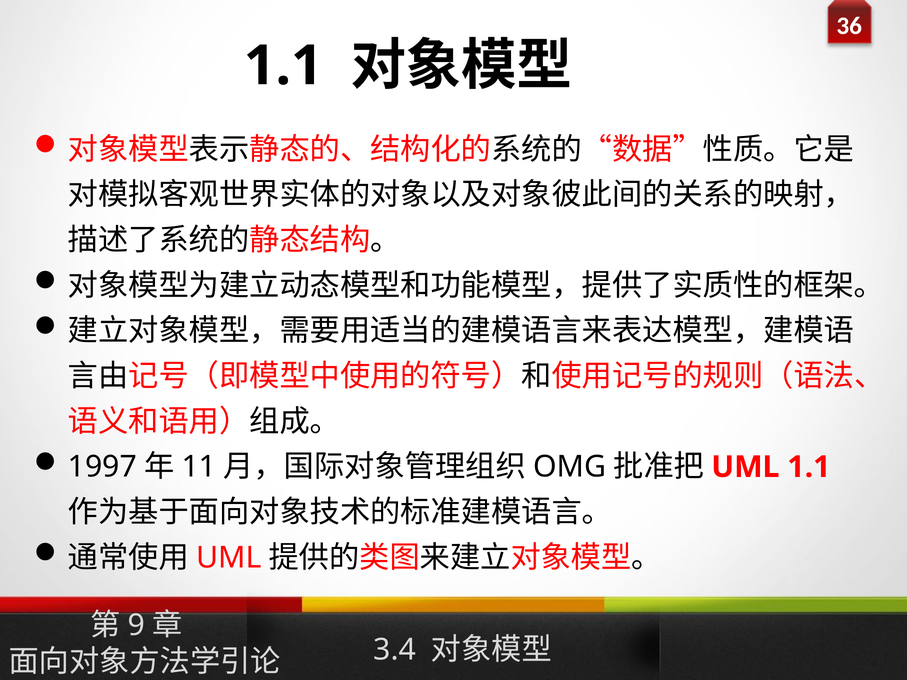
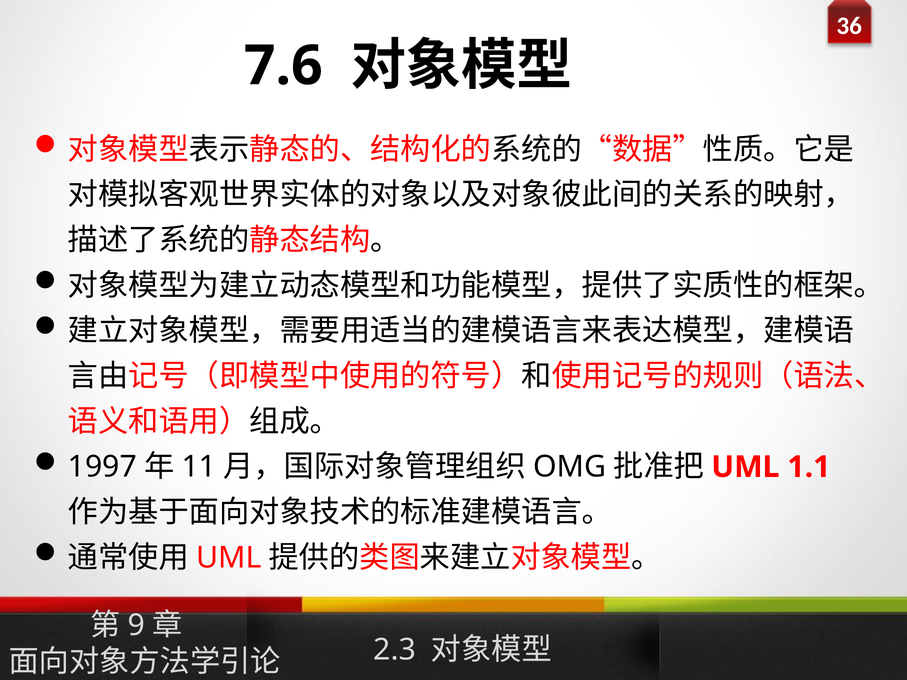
1.1: 1.1 -> 7.6 (283, 66)
3.4: 3.4 -> 2.3 (395, 650)
